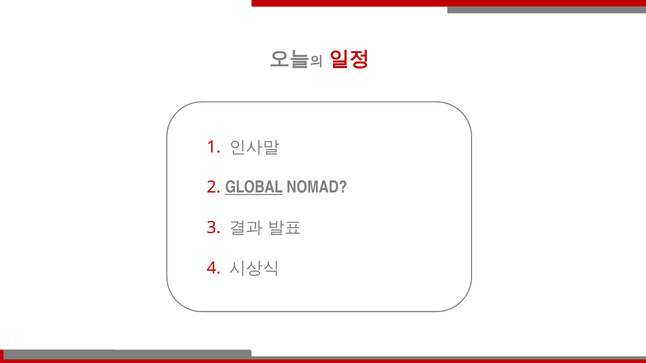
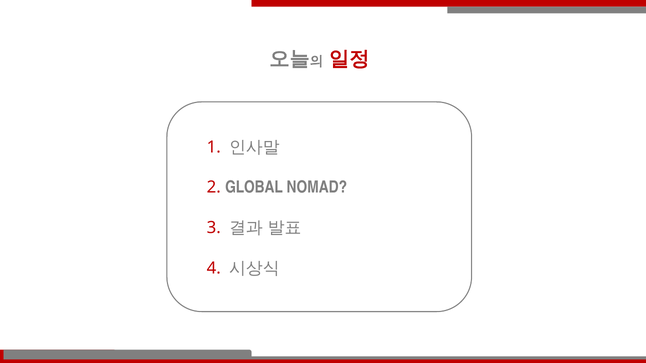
GLOBAL underline: present -> none (254, 188)
